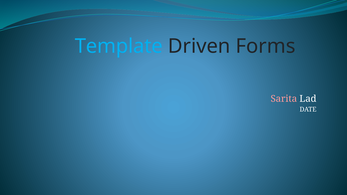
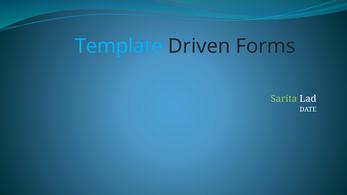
Sarita colour: pink -> light green (284, 99)
